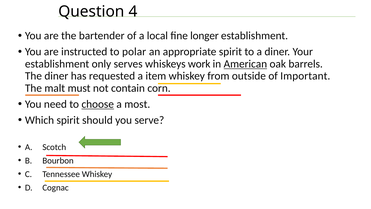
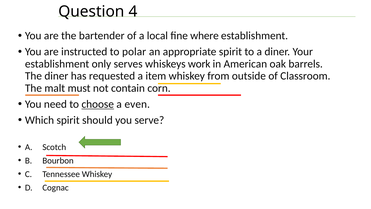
longer: longer -> where (204, 36)
American underline: present -> none (245, 64)
Important: Important -> Classroom (305, 76)
most: most -> even (137, 104)
